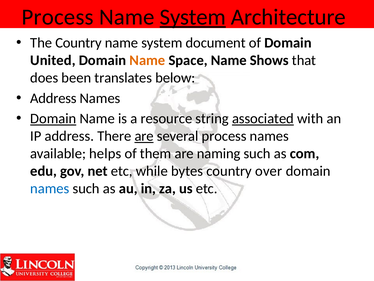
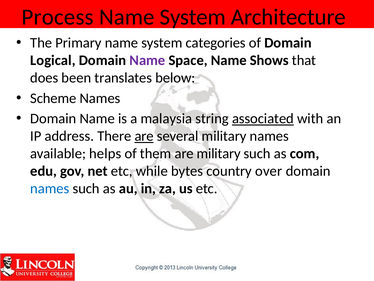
System underline: present -> none (193, 17)
The Country: Country -> Primary (78, 43)
document: document -> categories (216, 43)
United: United -> Logical (53, 60)
Name colour: orange -> purple (147, 60)
Address: Address -> Scheme (53, 98)
Domain underline: present -> none (53, 118)
resource: resource -> malaysia (166, 118)
several process: process -> military (224, 136)
are naming: naming -> military (219, 153)
